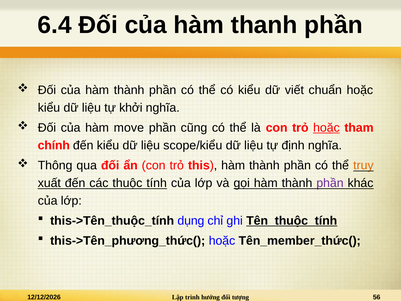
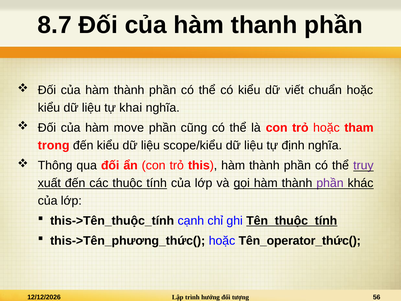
6.4: 6.4 -> 8.7 (55, 25)
khởi: khởi -> khai (131, 108)
hoặc underline: present -> none (326, 128)
chính: chính -> trong (54, 145)
truy colour: orange -> purple (363, 165)
dụng: dụng -> cạnh (191, 221)
Tên_member_thức(: Tên_member_thức( -> Tên_operator_thức( (300, 241)
